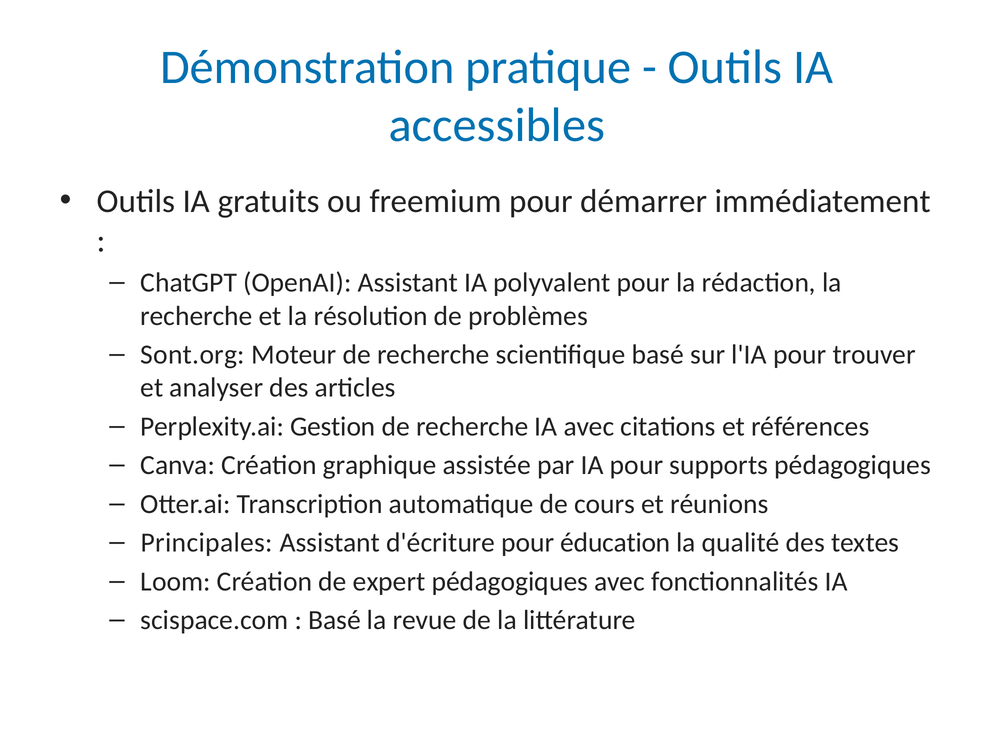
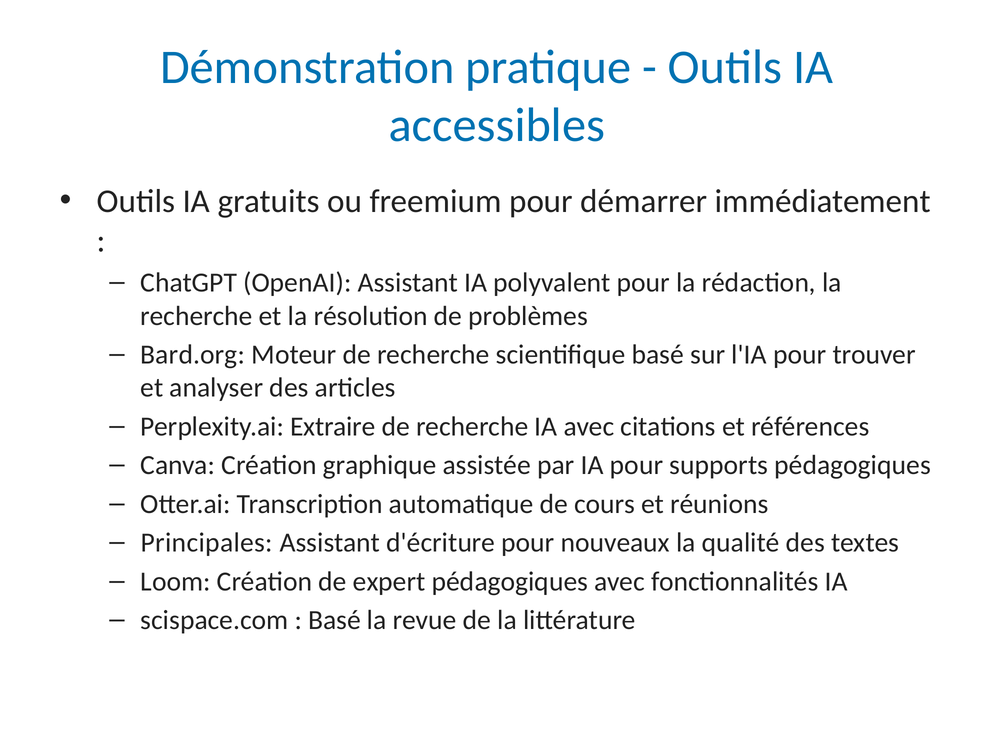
Sont.org: Sont.org -> Bard.org (193, 354)
Gestion: Gestion -> Extraire (333, 426)
éducation: éducation -> nouveaux (615, 542)
